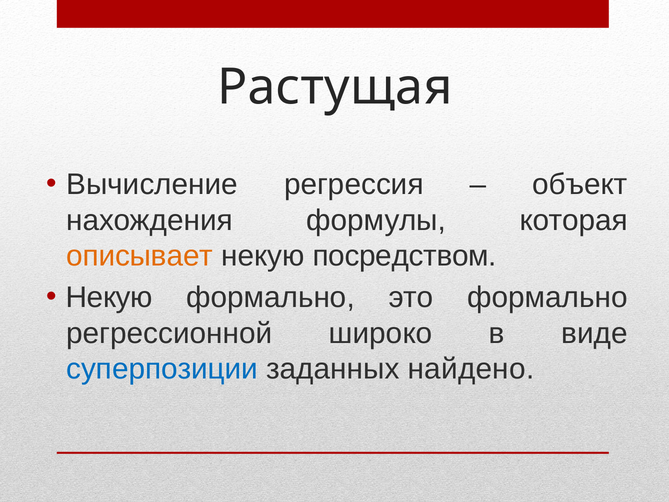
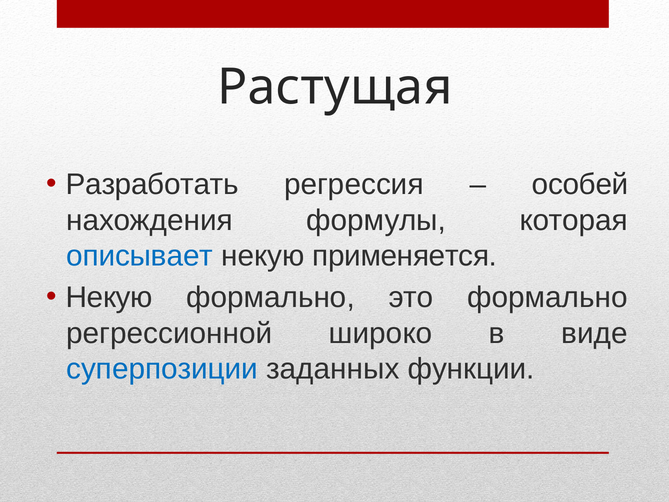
Вычисление: Вычисление -> Разработать (152, 184)
объект: объект -> особей (580, 184)
описывает colour: orange -> blue (140, 256)
посредством: посредством -> применяется (405, 256)
найдено: найдено -> функции (471, 369)
